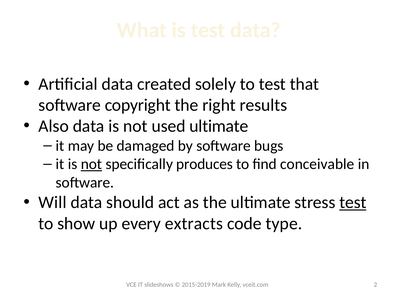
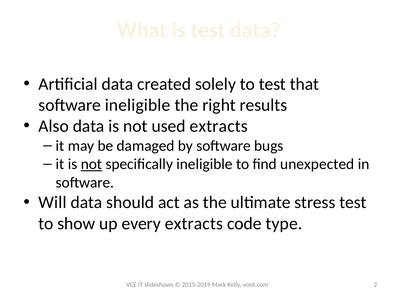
software copyright: copyright -> ineligible (138, 105)
used ultimate: ultimate -> extracts (219, 126)
specifically produces: produces -> ineligible (204, 164)
conceivable: conceivable -> unexpected (317, 164)
test underline: present -> none (353, 203)
